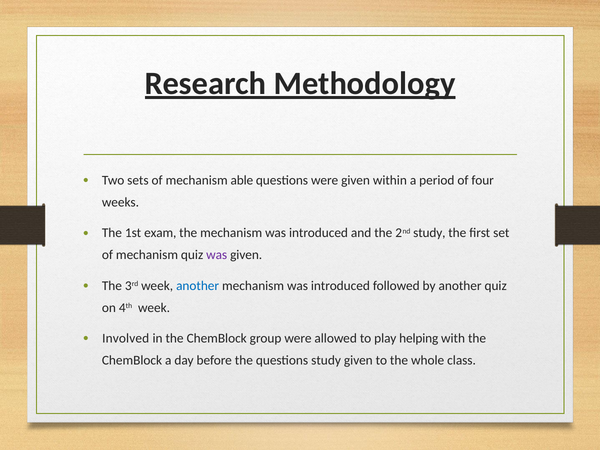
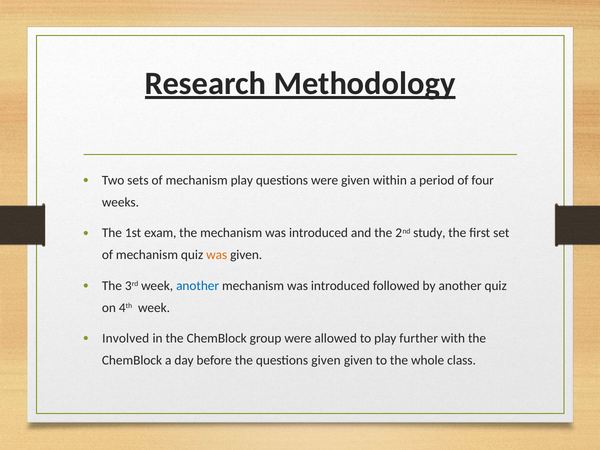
mechanism able: able -> play (242, 180)
was colour: purple -> orange (217, 255)
helping: helping -> further (419, 338)
questions study: study -> given (326, 360)
